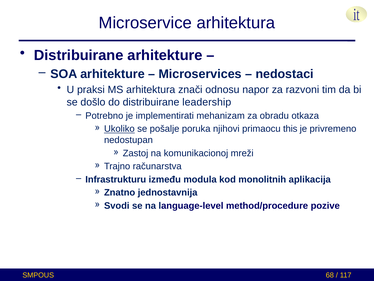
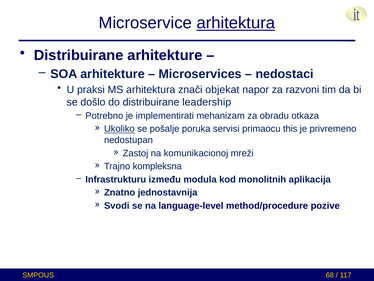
arhitektura underline: none -> present (236, 23)
odnosu: odnosu -> objekat (222, 89)
njihovi: njihovi -> servisi (226, 129)
računarstva: računarstva -> kompleksna (157, 166)
